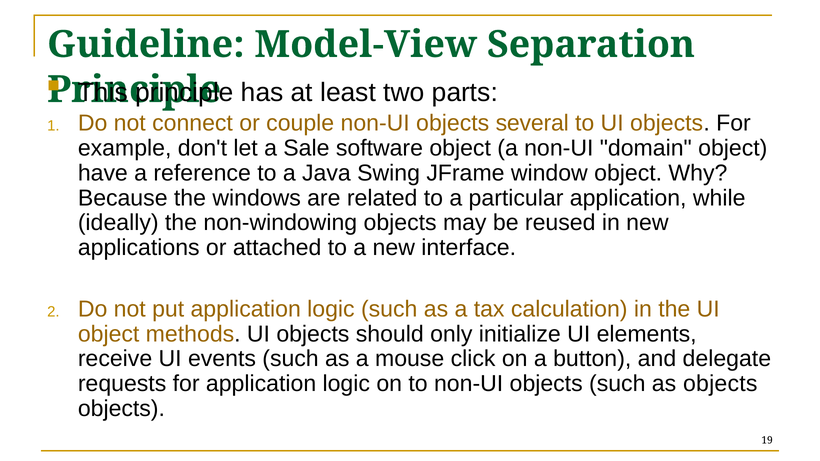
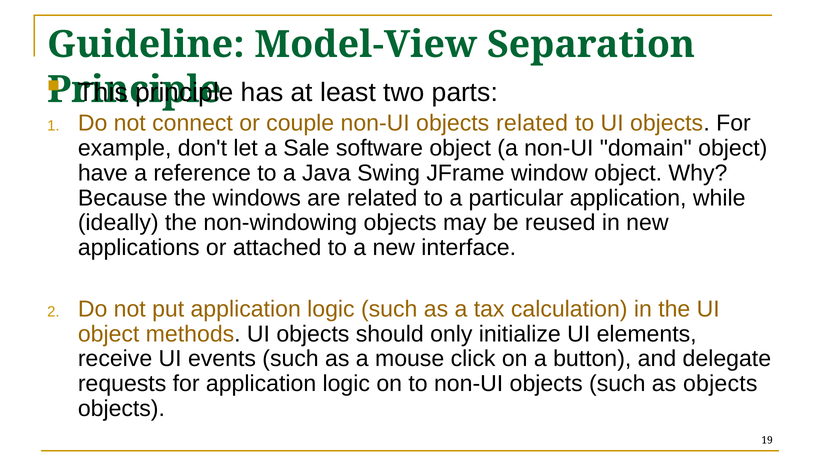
objects several: several -> related (532, 123)
